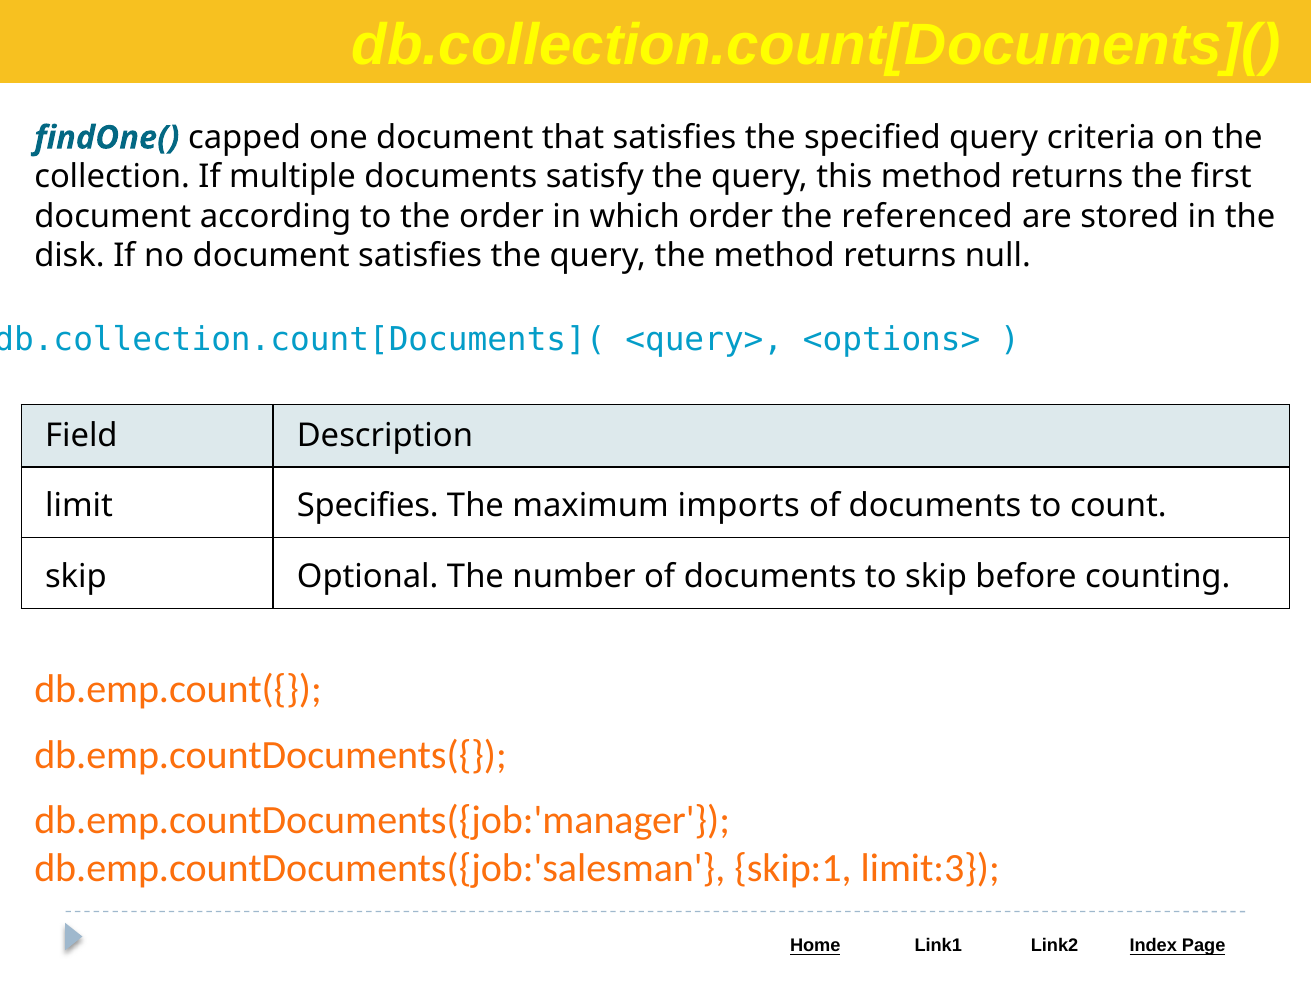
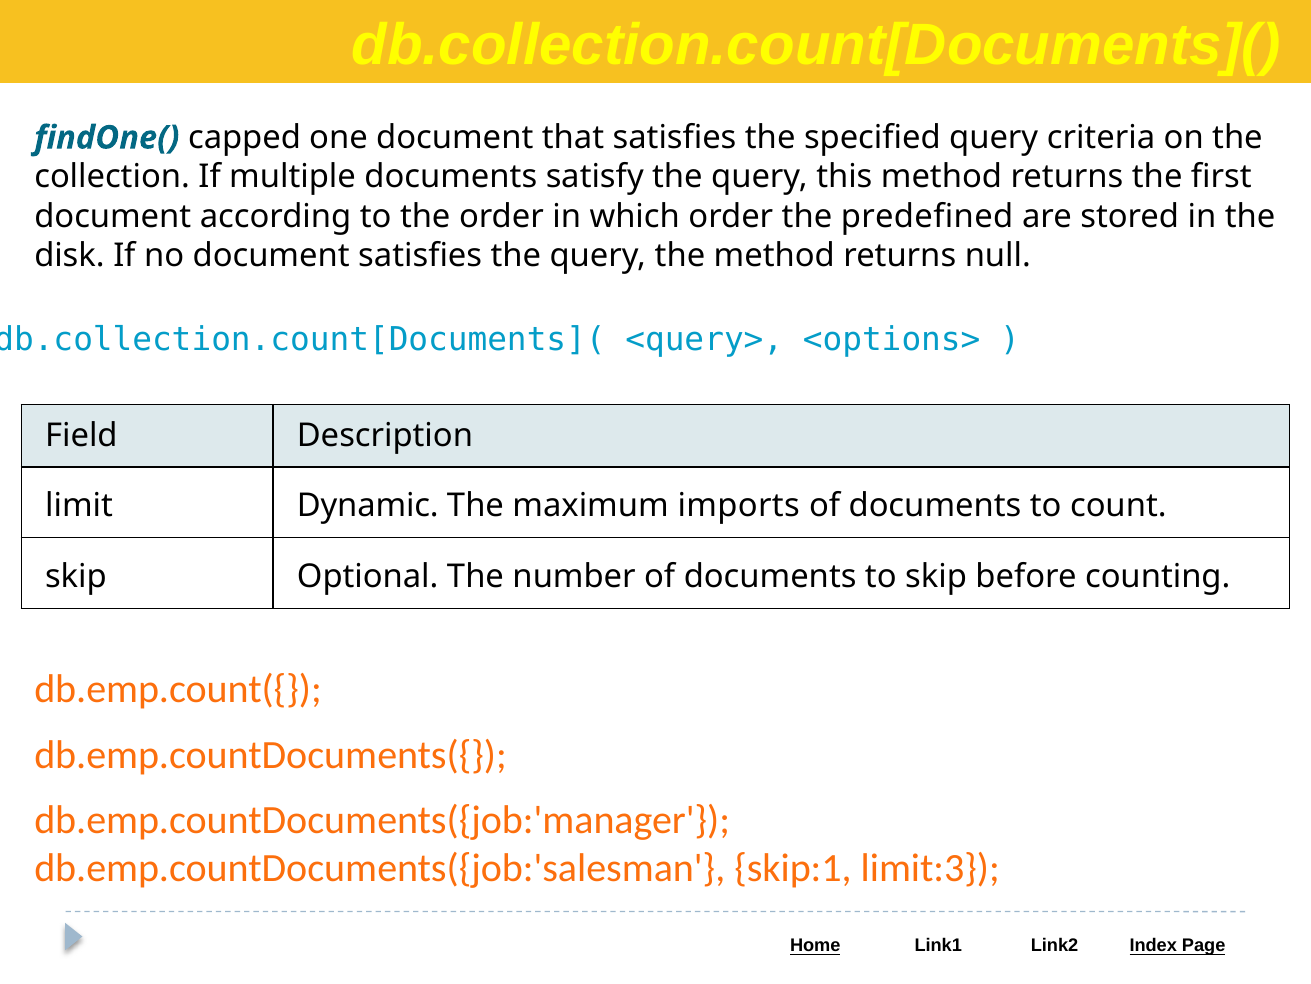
referenced: referenced -> predefined (927, 216)
Specifies: Specifies -> Dynamic (368, 506)
